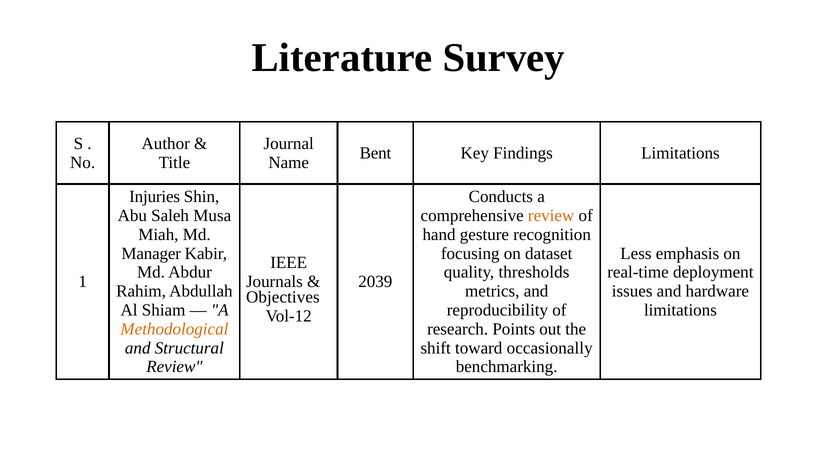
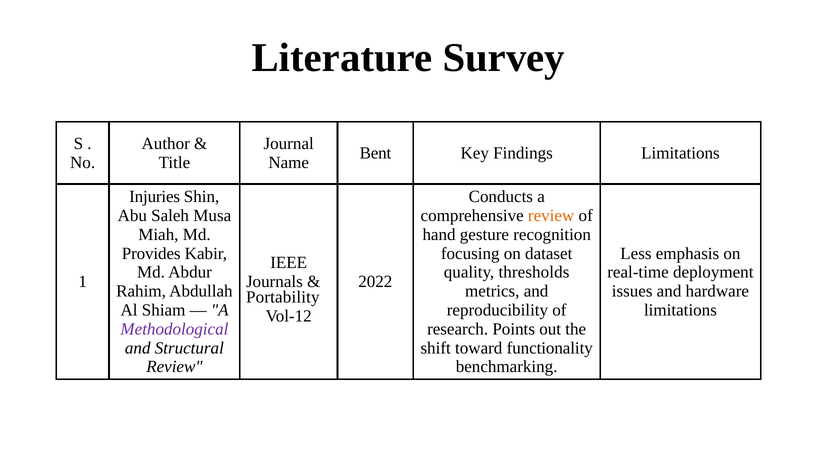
Manager: Manager -> Provides (151, 253)
2039: 2039 -> 2022 (375, 282)
Objectives: Objectives -> Portability (283, 297)
Methodological colour: orange -> purple (174, 329)
occasionally: occasionally -> functionality (550, 348)
